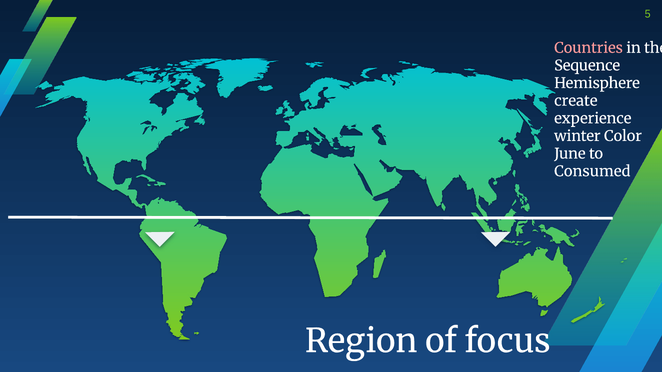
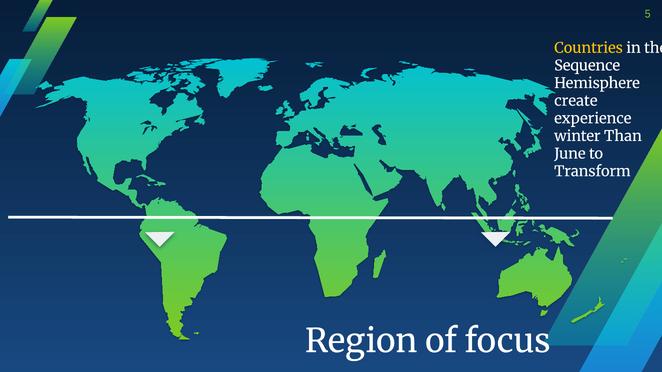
Countries colour: pink -> yellow (589, 48)
Color: Color -> Than (623, 136)
Consumed: Consumed -> Transform (592, 172)
